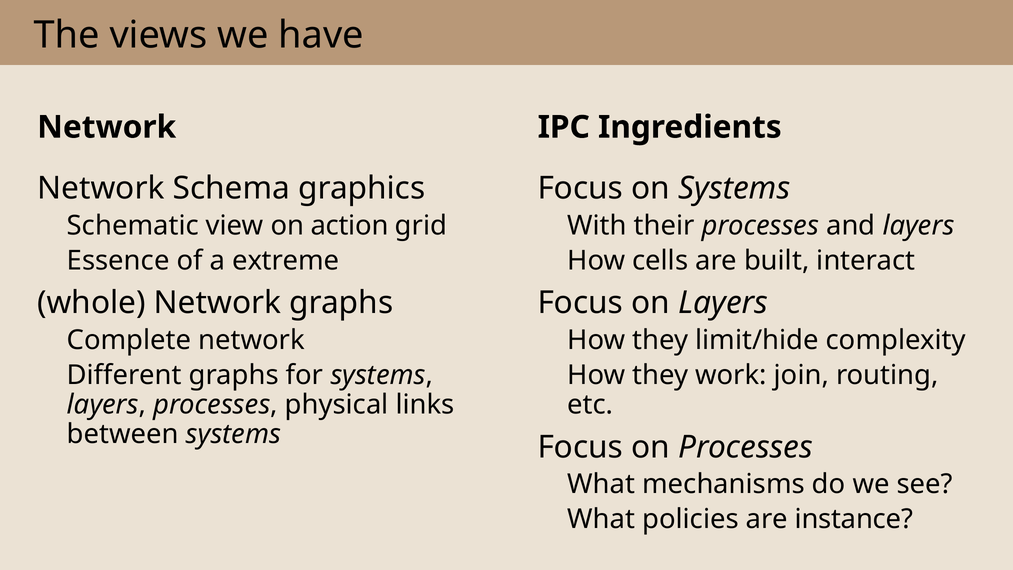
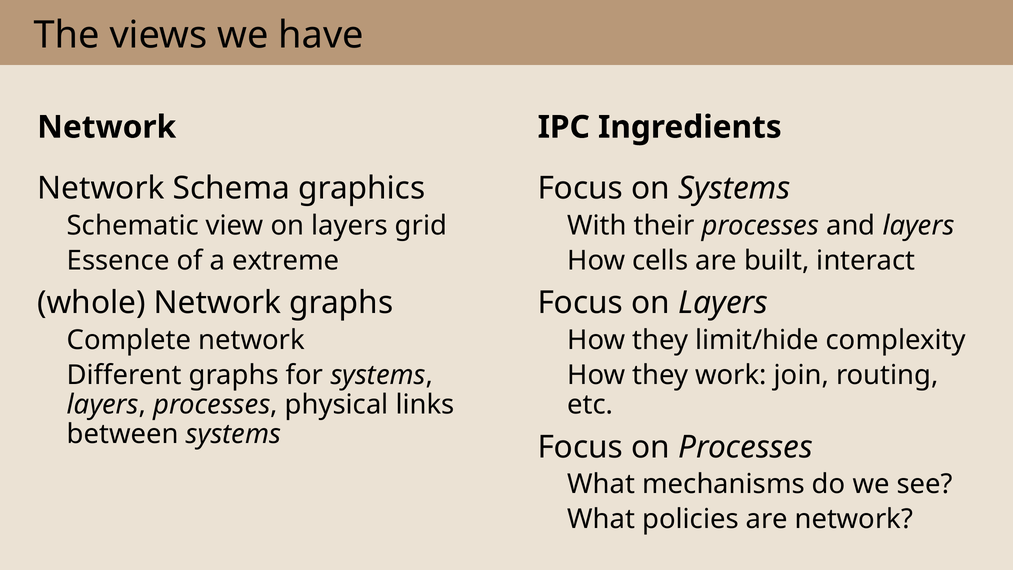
view on action: action -> layers (350, 226)
are instance: instance -> network (854, 519)
